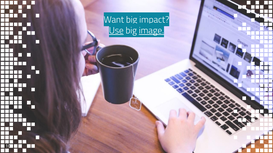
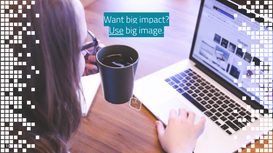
image underline: present -> none (151, 31)
